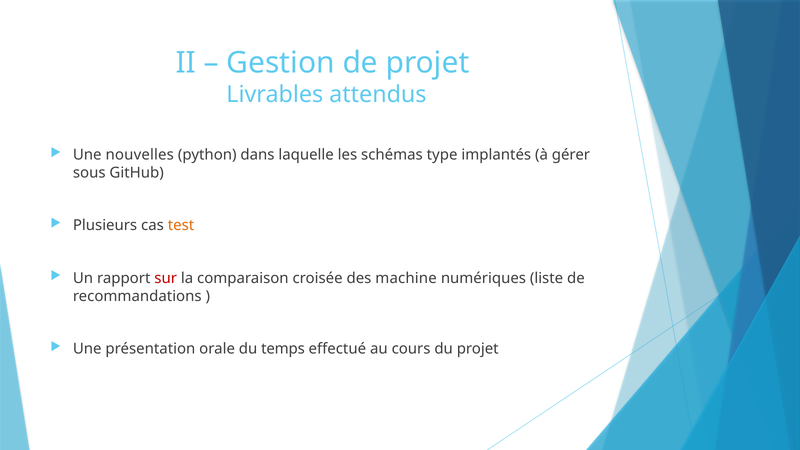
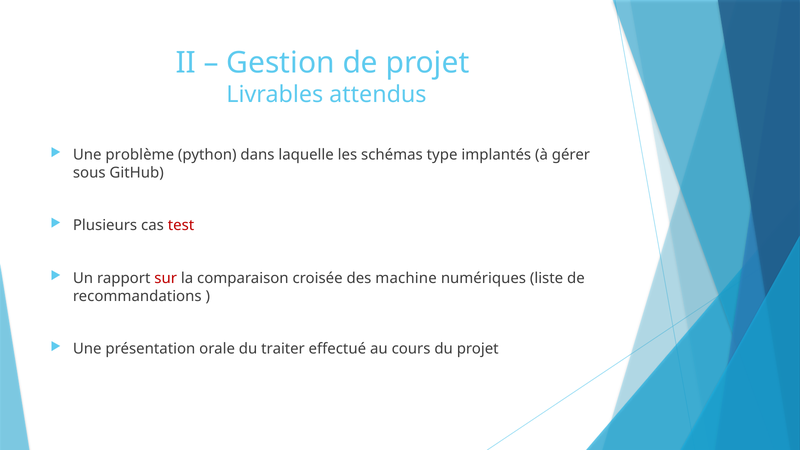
nouvelles: nouvelles -> problème (140, 155)
test colour: orange -> red (181, 226)
temps: temps -> traiter (283, 349)
